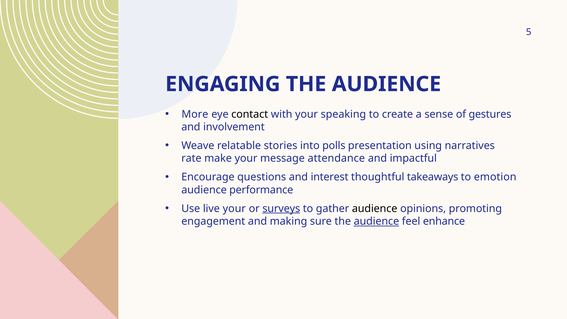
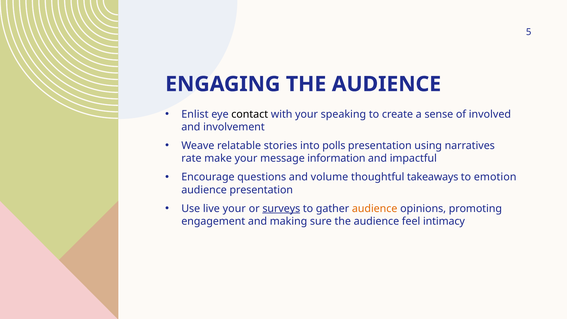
More: More -> Enlist (195, 114)
gestures: gestures -> involved (490, 114)
attendance: attendance -> information (336, 158)
interest: interest -> volume (329, 177)
audience performance: performance -> presentation (261, 190)
audience colour: black -> orange (375, 208)
audience underline: present -> none (376, 221)
enhance: enhance -> intimacy (444, 221)
